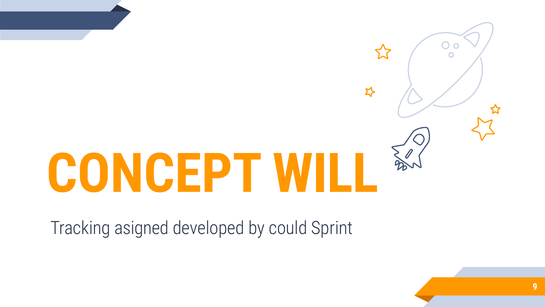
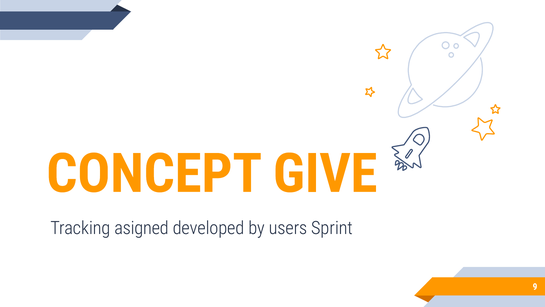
WILL: WILL -> GIVE (325, 174)
could: could -> users (288, 228)
